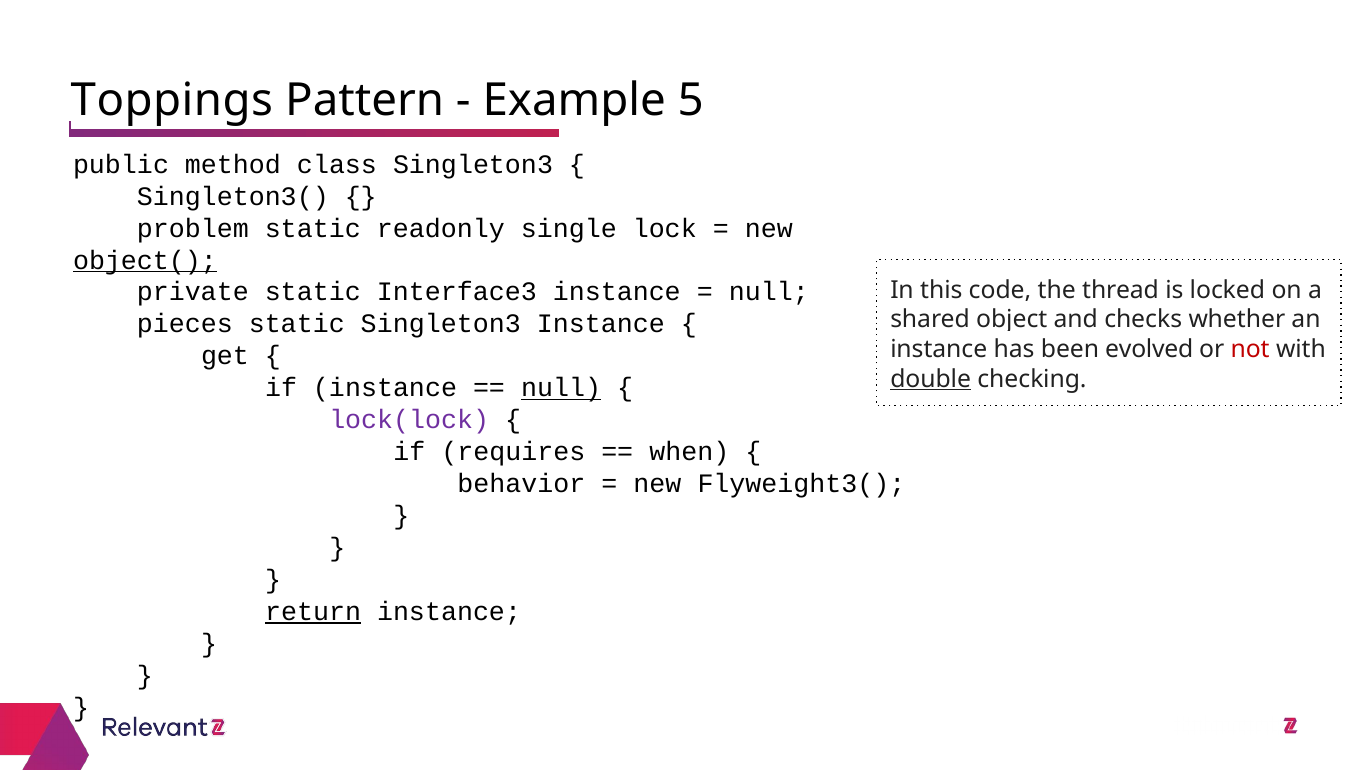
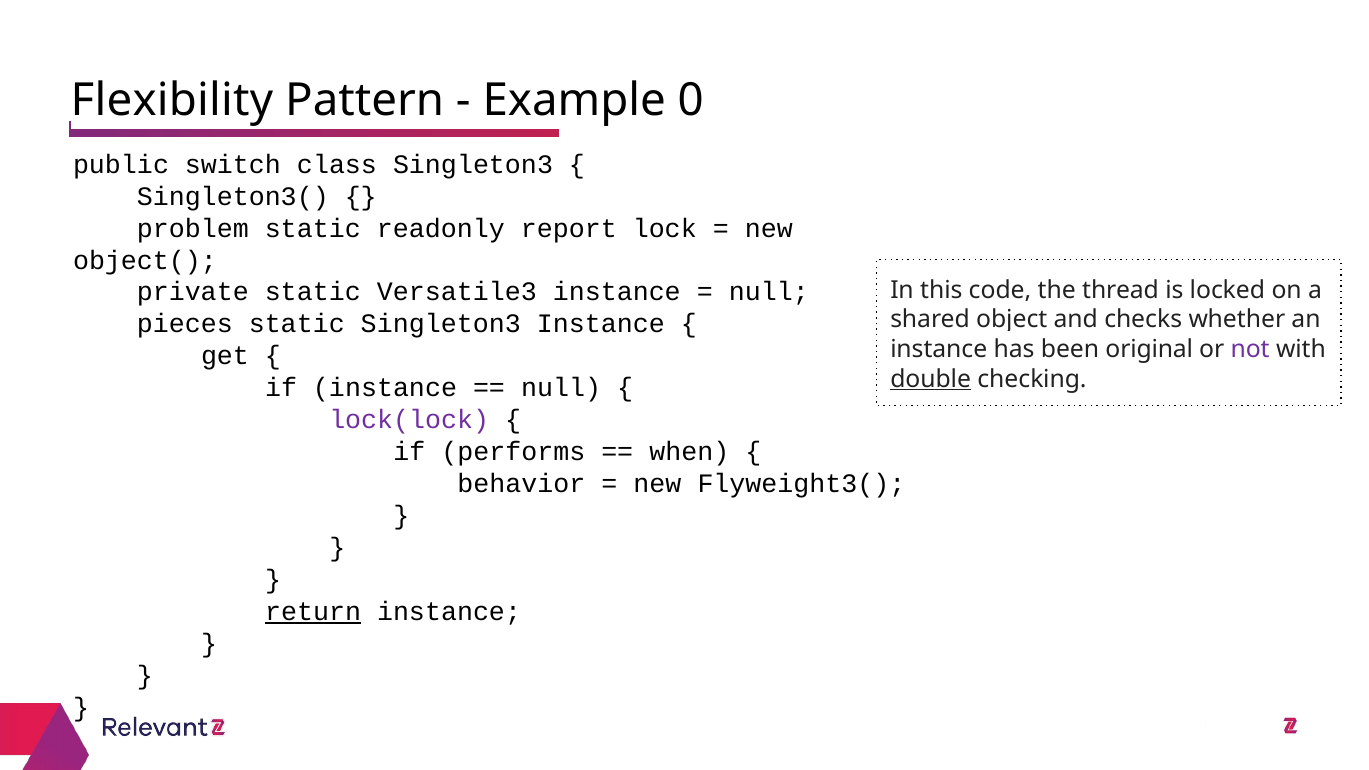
Toppings: Toppings -> Flexibility (172, 100)
5: 5 -> 0 (691, 100)
method: method -> switch (233, 164)
single: single -> report (569, 228)
object( underline: present -> none (145, 260)
Interface3: Interface3 -> Versatile3 (457, 292)
evolved: evolved -> original (1149, 349)
not colour: red -> purple (1250, 349)
null underline: present -> none (561, 388)
requires: requires -> performs (513, 452)
